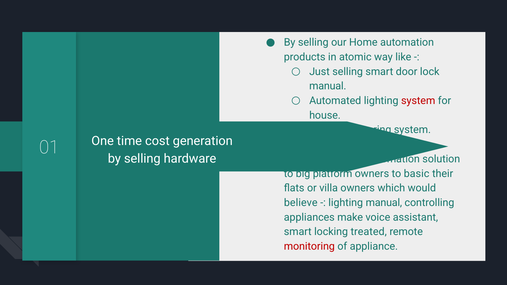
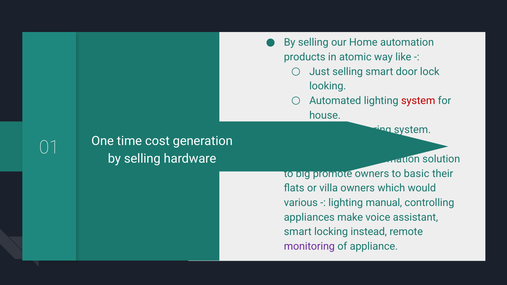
manual: manual -> looking (328, 86)
platform: platform -> promote (333, 174)
believe: believe -> various (301, 203)
treated: treated -> instead (369, 232)
monitoring colour: red -> purple (309, 247)
